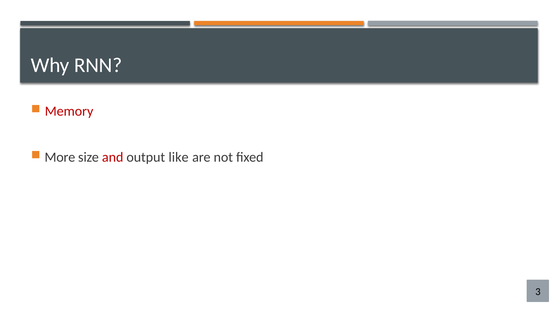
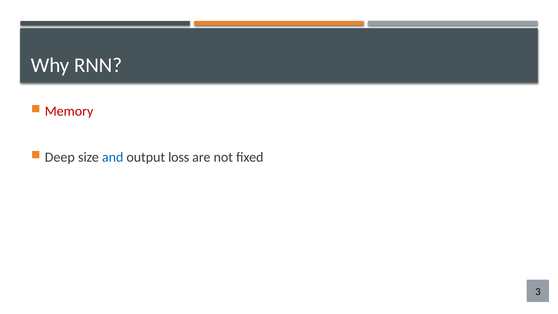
More: More -> Deep (60, 157)
and colour: red -> blue (113, 157)
like: like -> loss (179, 157)
